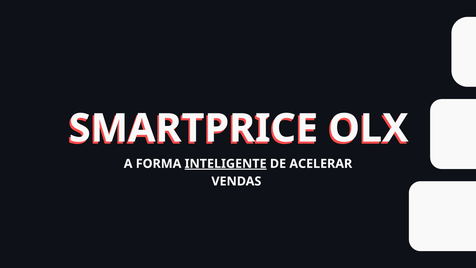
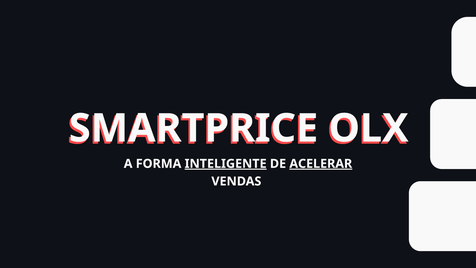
ACELERAR underline: none -> present (321, 164)
